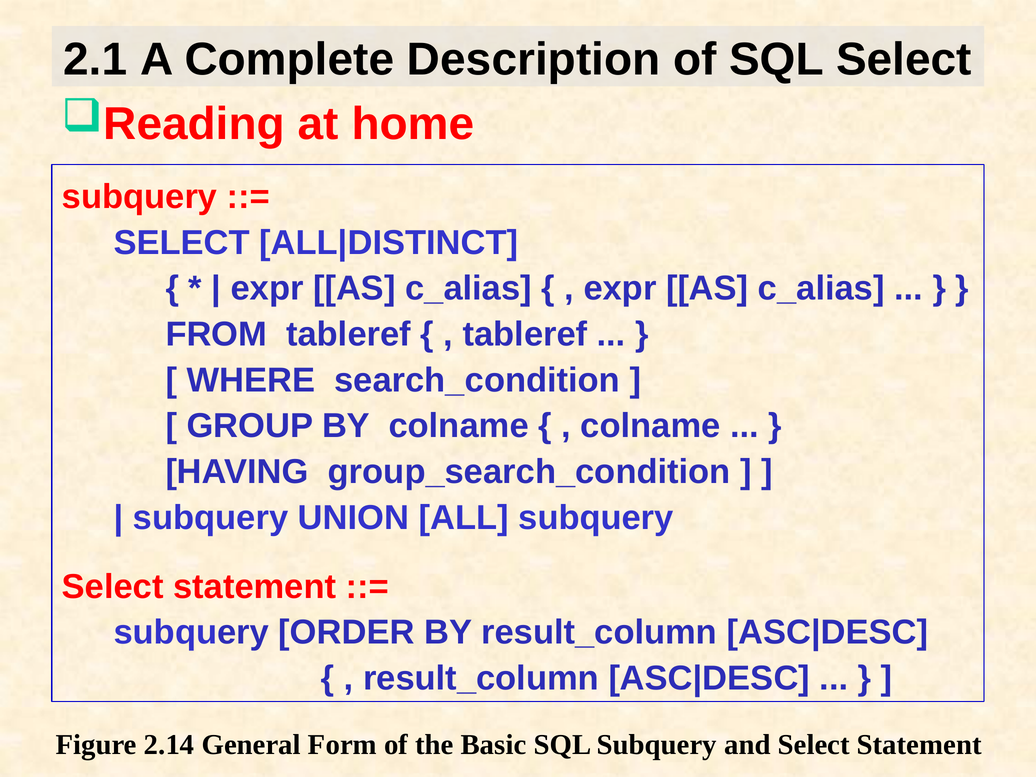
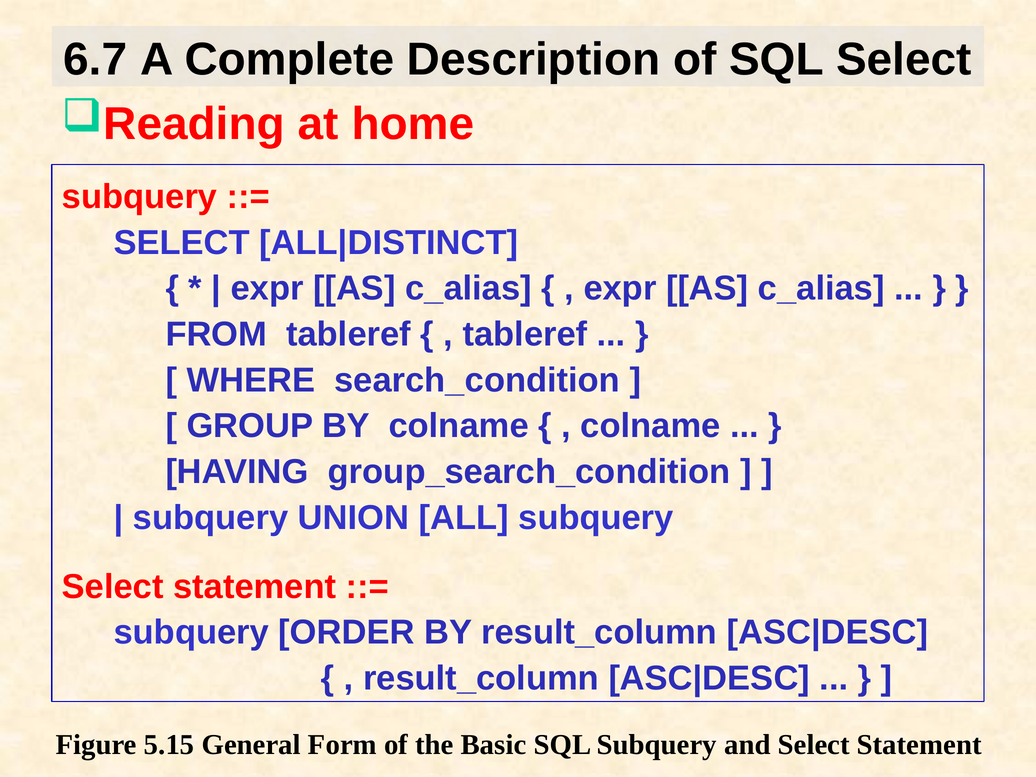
2.1: 2.1 -> 6.7 (95, 59)
2.14: 2.14 -> 5.15 (169, 745)
